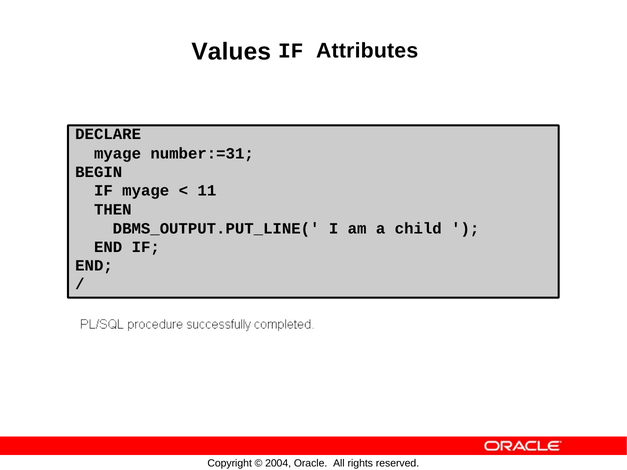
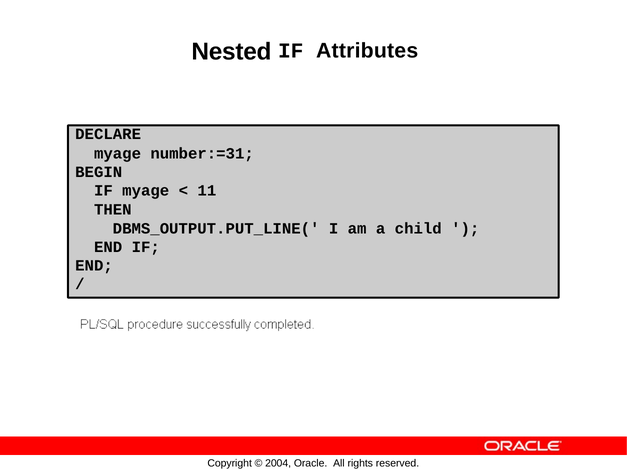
Values: Values -> Nested (231, 52)
